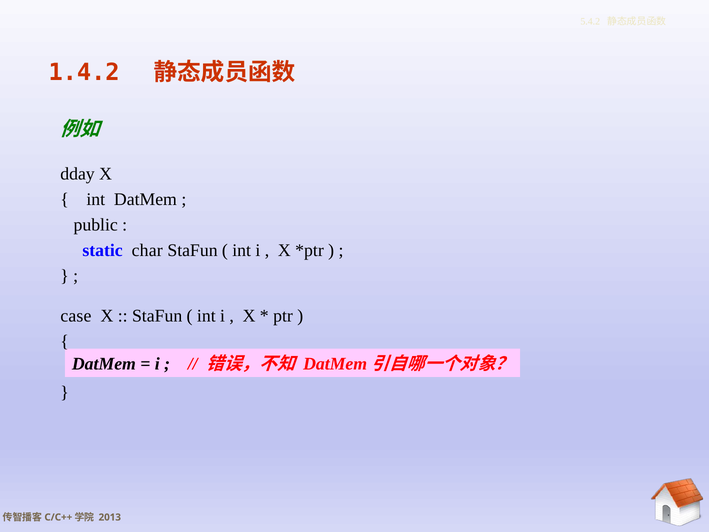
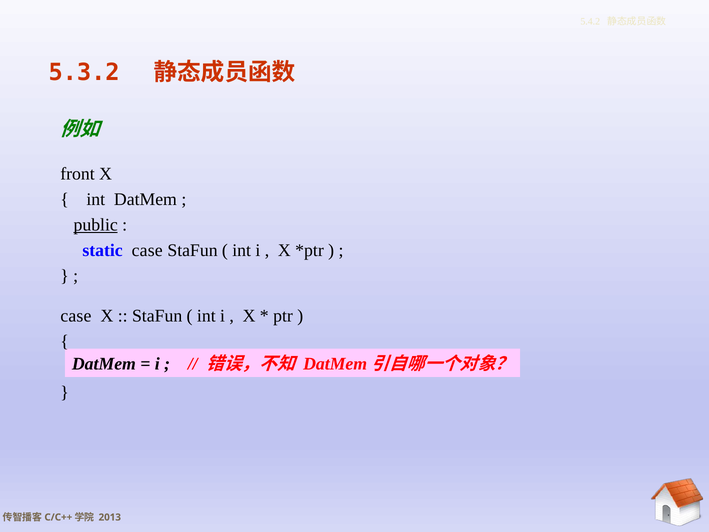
1.4.2: 1.4.2 -> 5.3.2 (84, 73)
dday: dday -> front (78, 174)
public underline: none -> present (96, 225)
static char: char -> case (147, 250)
